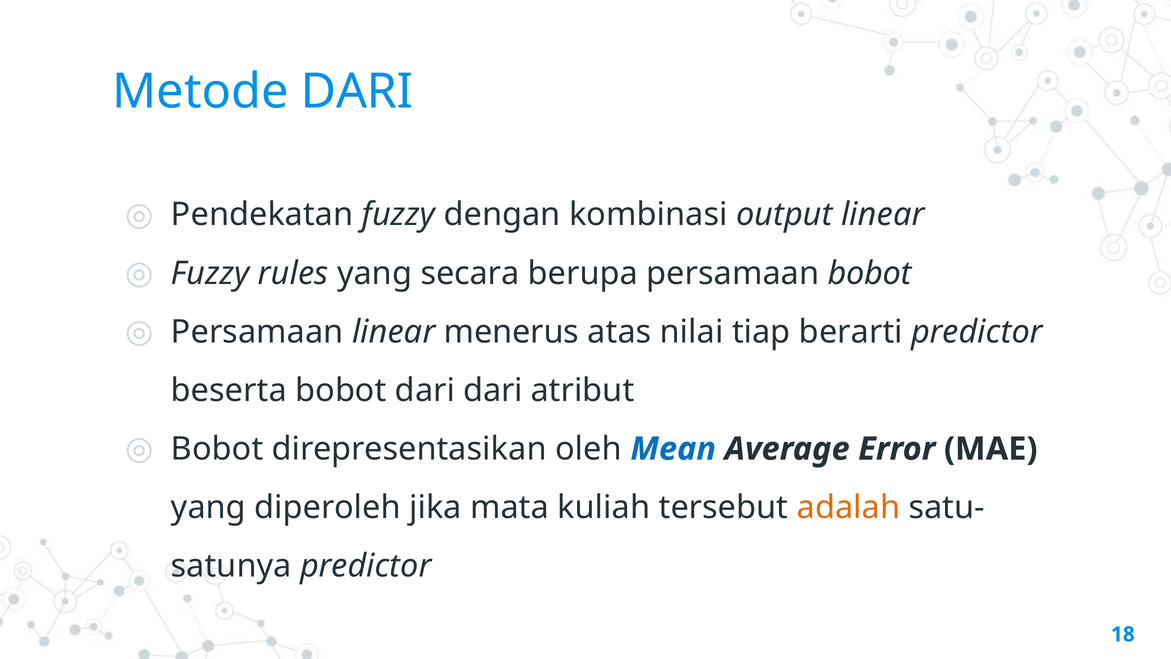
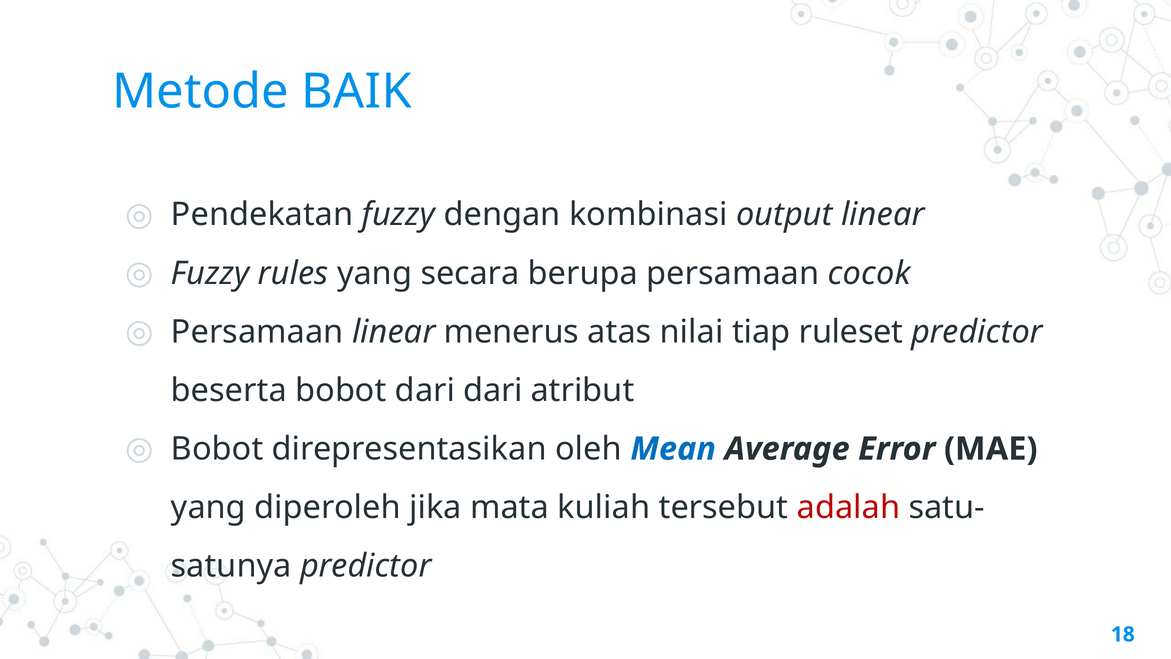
Metode DARI: DARI -> BAIK (357, 92)
persamaan bobot: bobot -> cocok (869, 273)
berarti: berarti -> ruleset (851, 332)
adalah colour: orange -> red (848, 507)
